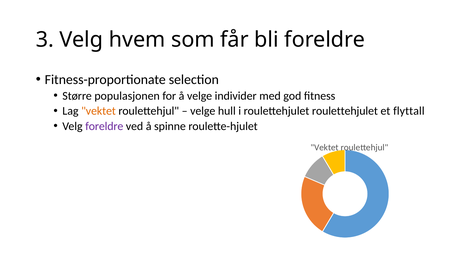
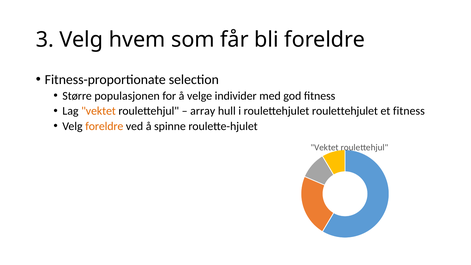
velge: velge -> array (203, 111)
et flyttall: flyttall -> fitness (409, 111)
foreldre colour: purple -> orange (104, 126)
